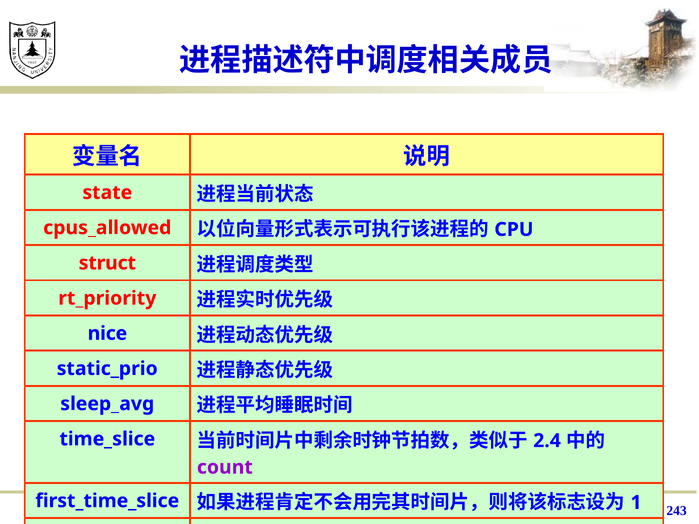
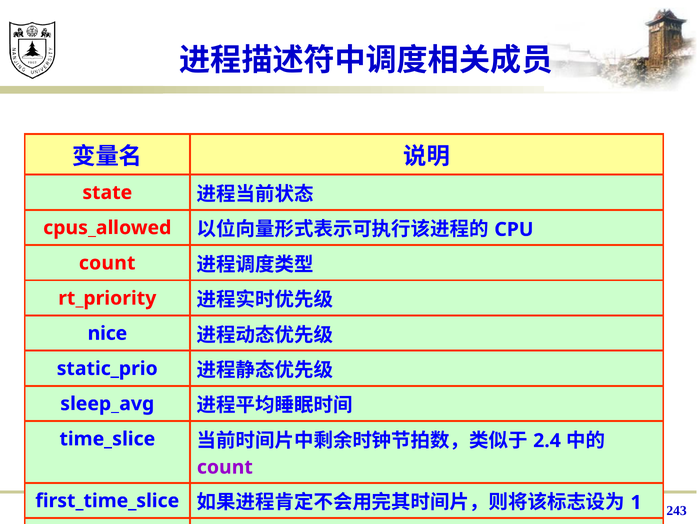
struct: struct -> count (107, 263)
